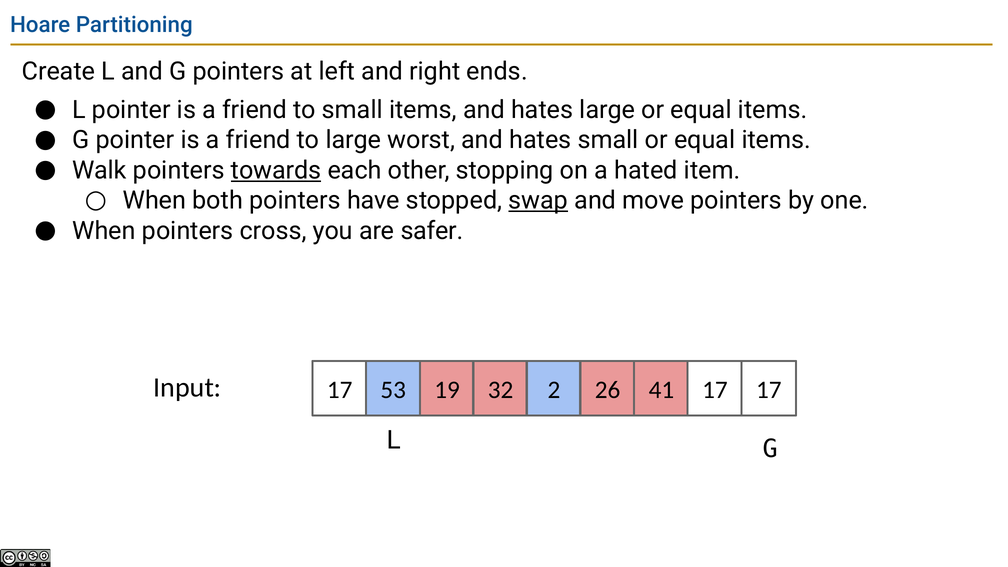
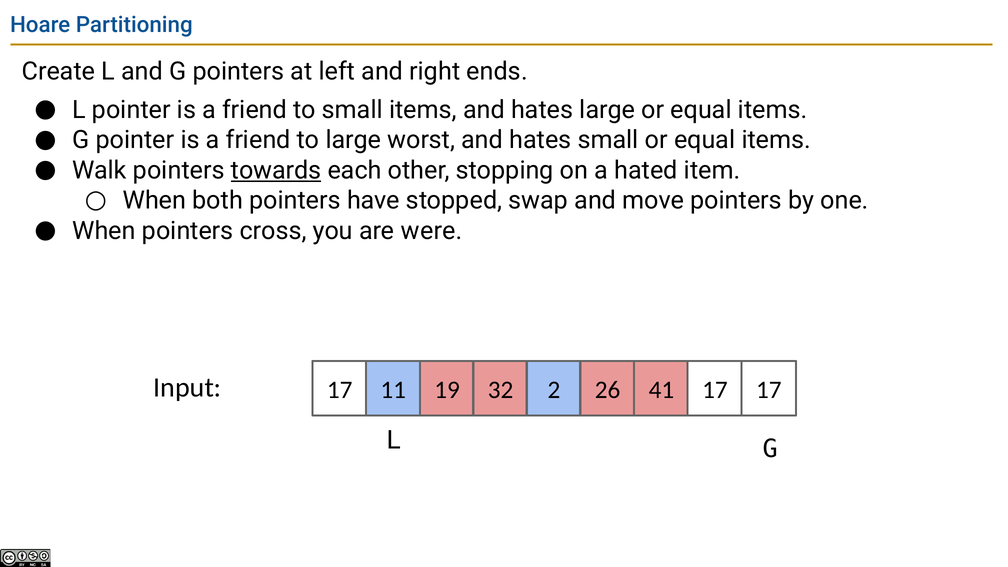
swap underline: present -> none (538, 201)
safer: safer -> were (432, 231)
53: 53 -> 11 (393, 390)
